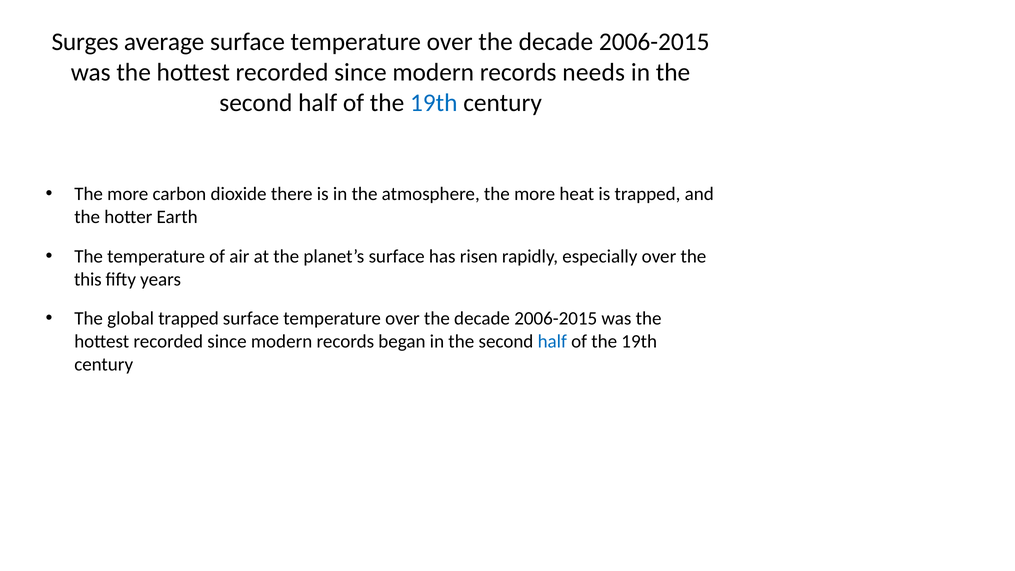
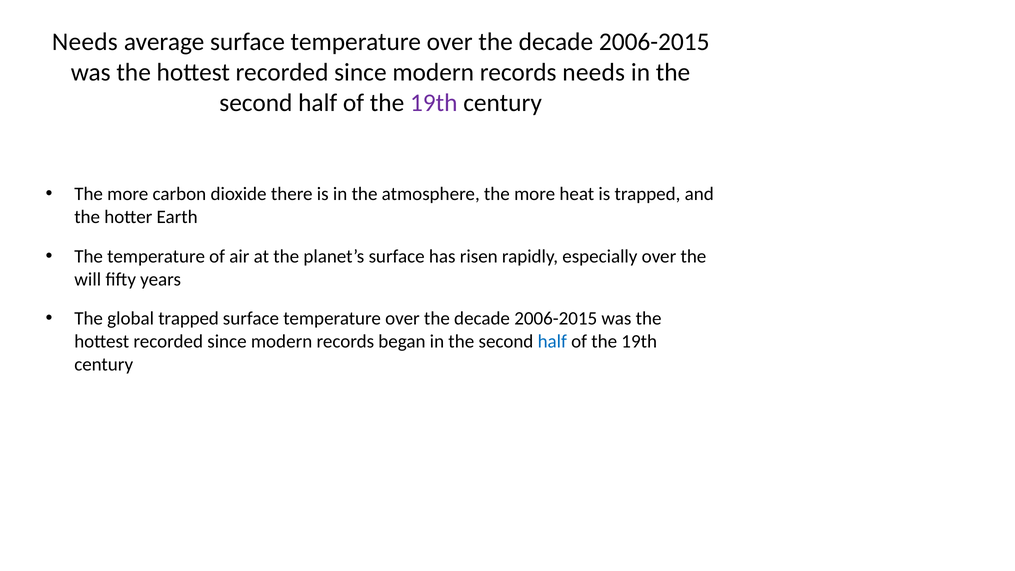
Surges: Surges -> Needs (85, 42)
19th colour: blue -> purple (434, 103)
this: this -> will (88, 279)
